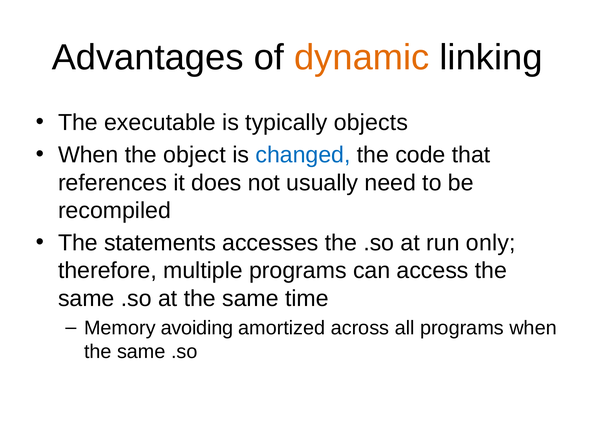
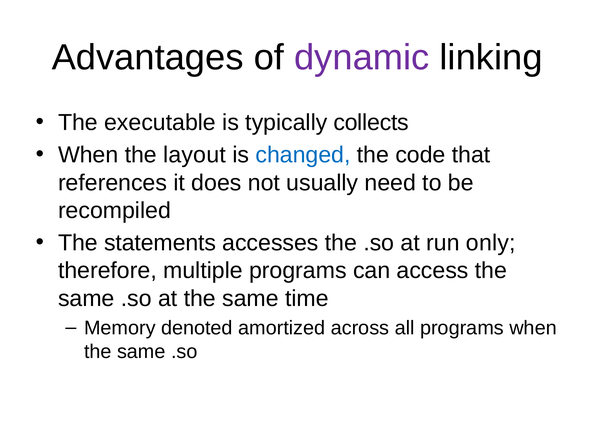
dynamic colour: orange -> purple (362, 58)
objects: objects -> collects (371, 123)
object: object -> layout (195, 155)
avoiding: avoiding -> denoted (197, 328)
